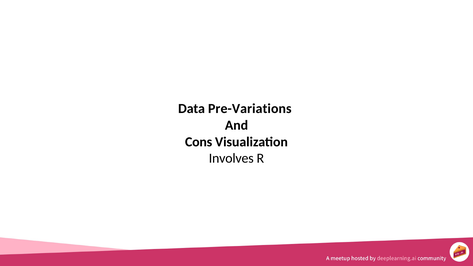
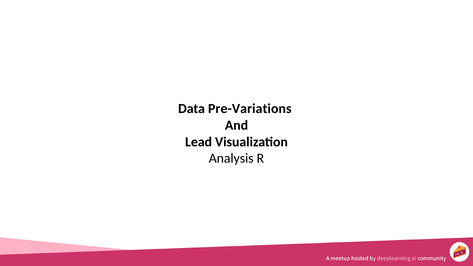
Cons: Cons -> Lead (199, 142)
Involves: Involves -> Analysis (231, 158)
